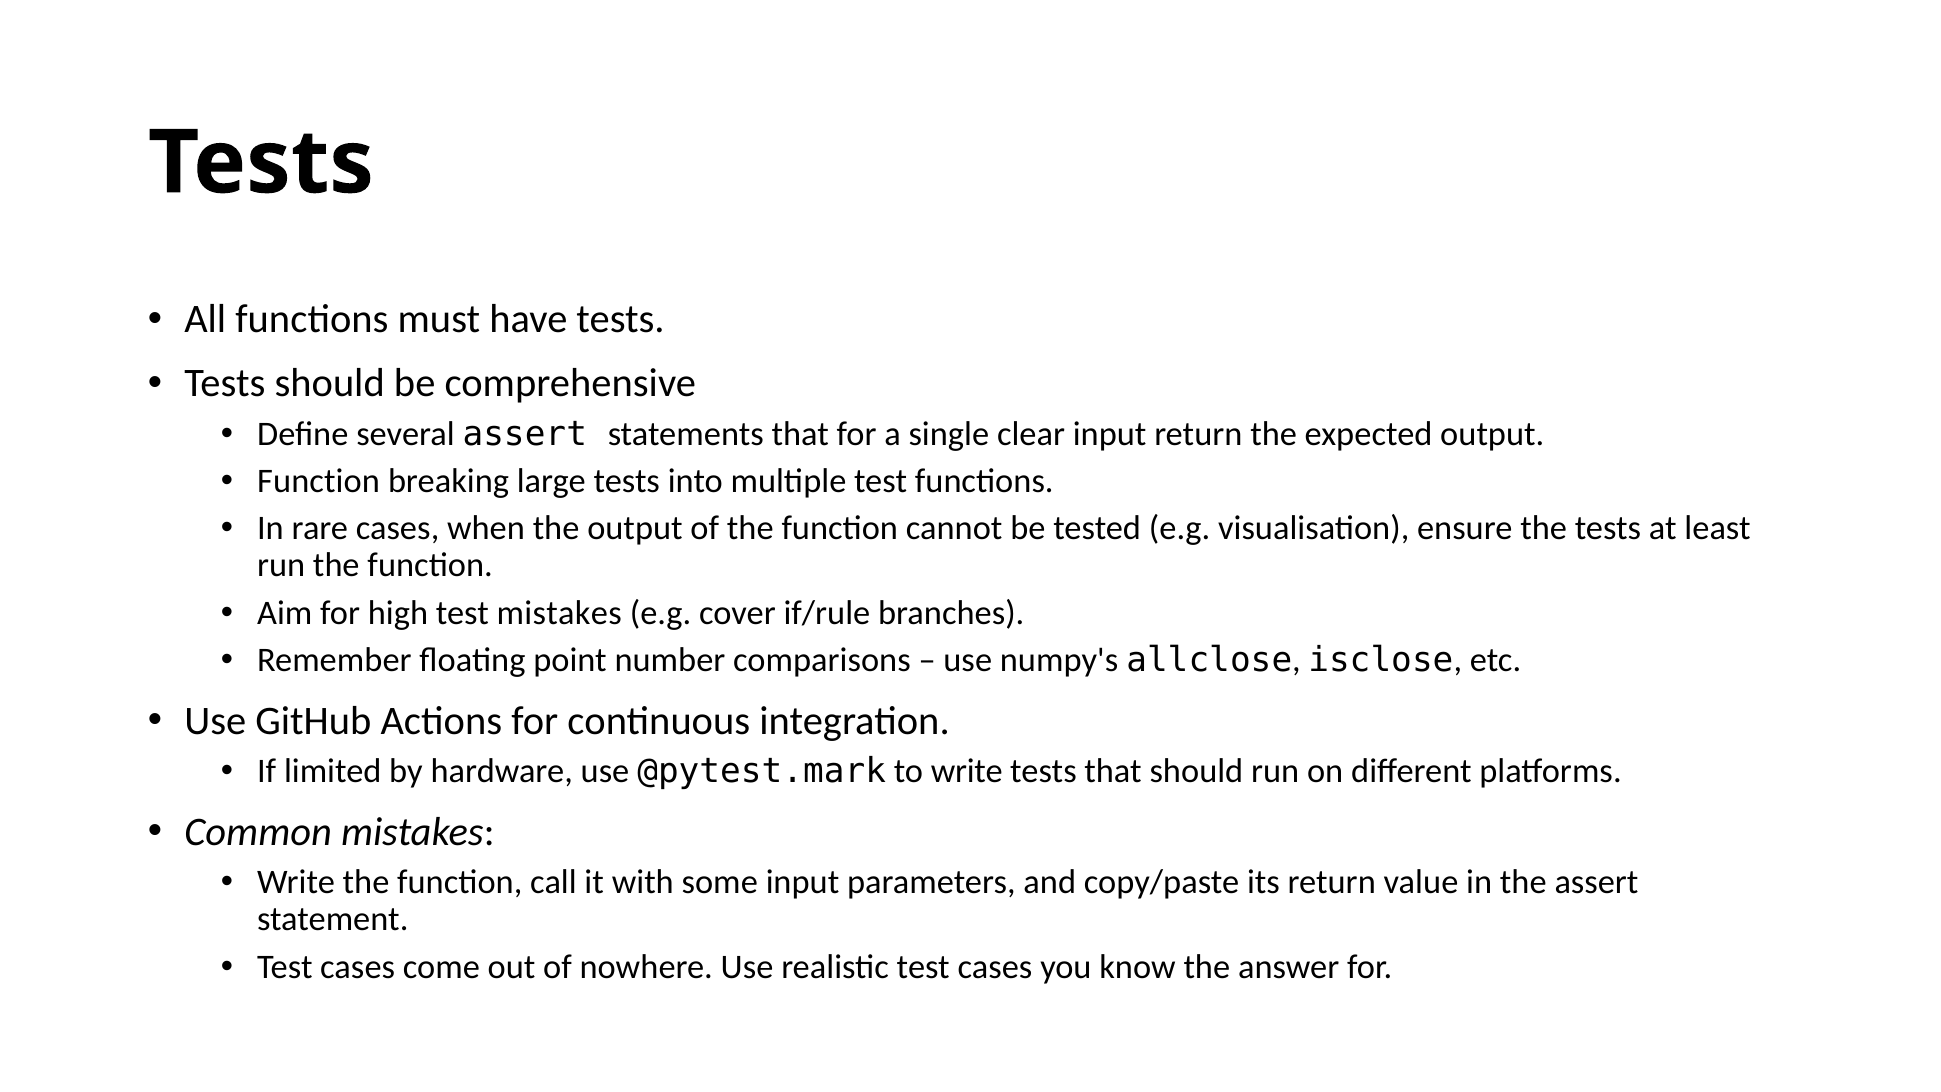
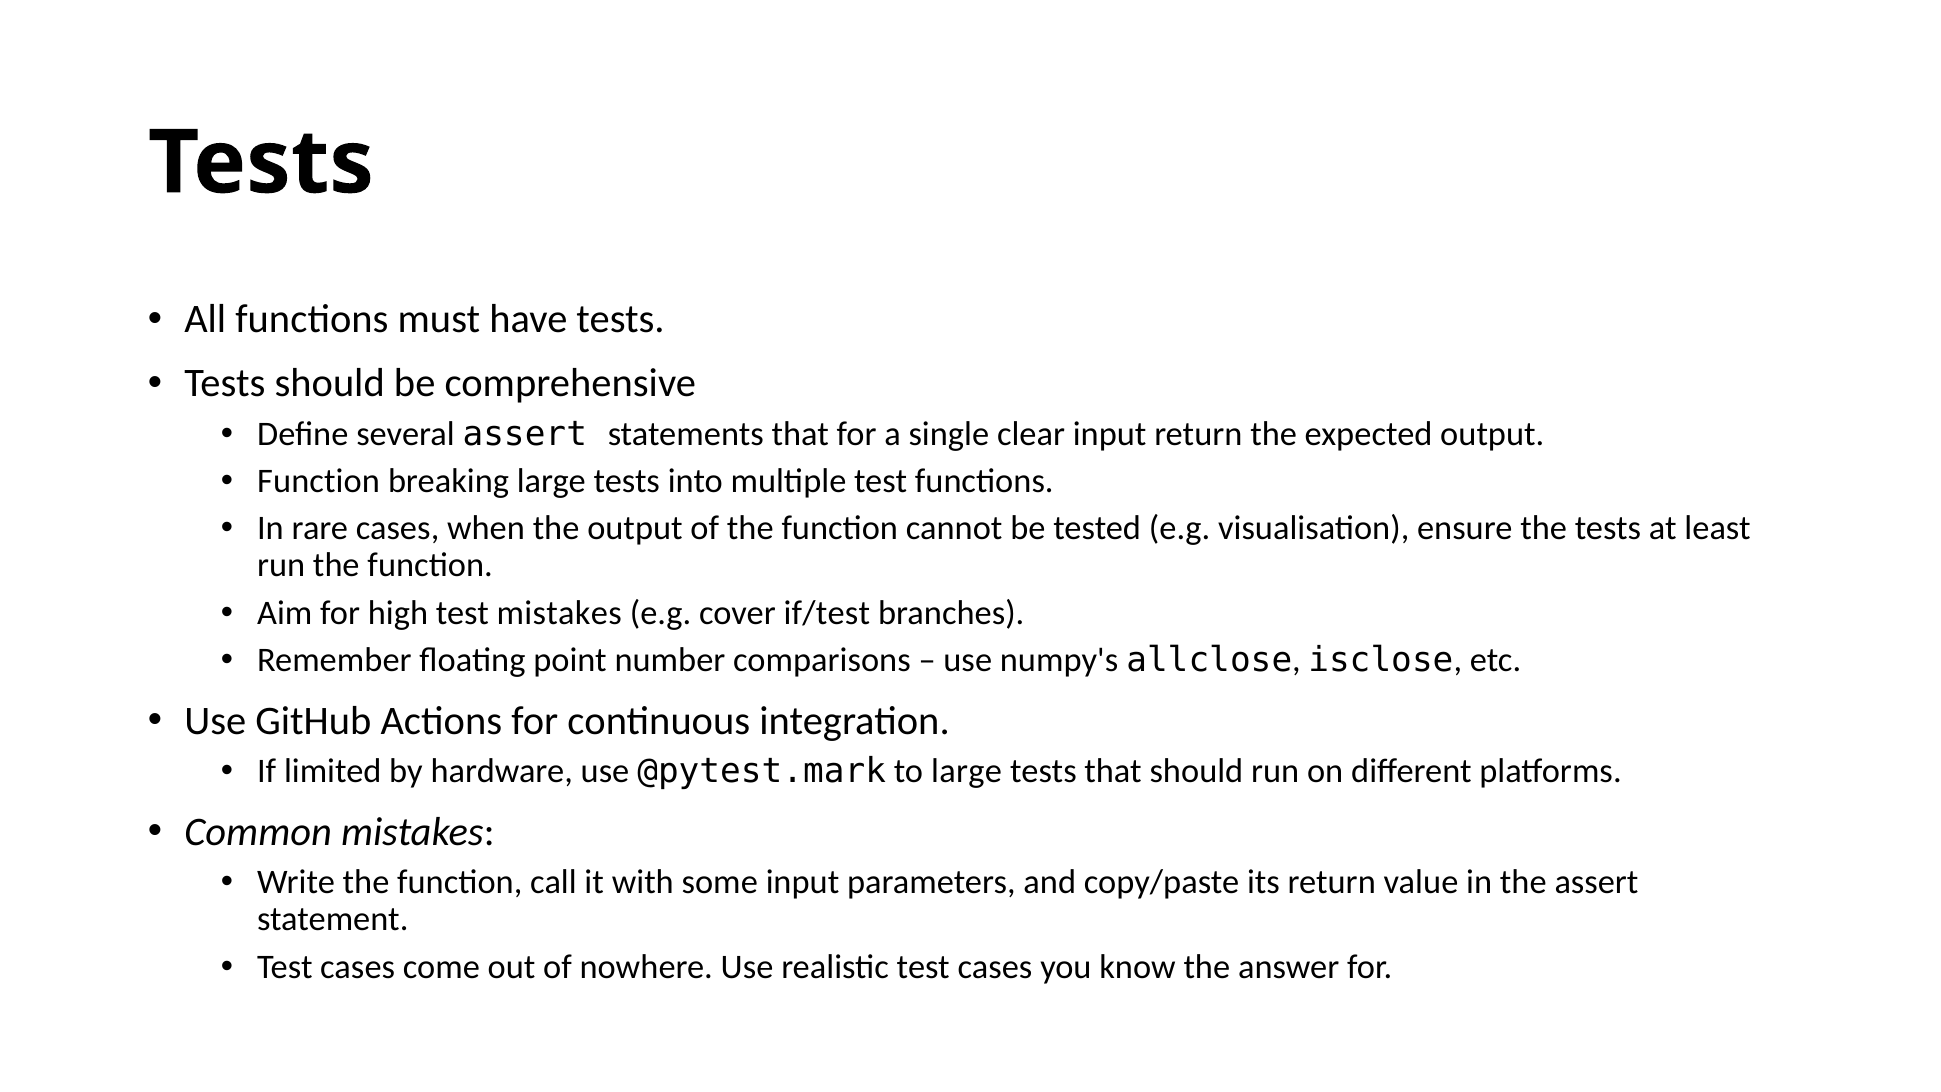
if/rule: if/rule -> if/test (827, 613)
to write: write -> large (967, 771)
